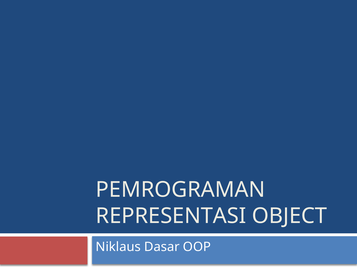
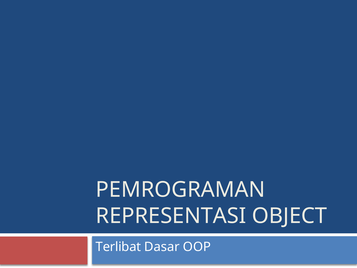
Niklaus: Niklaus -> Terlibat (118, 247)
